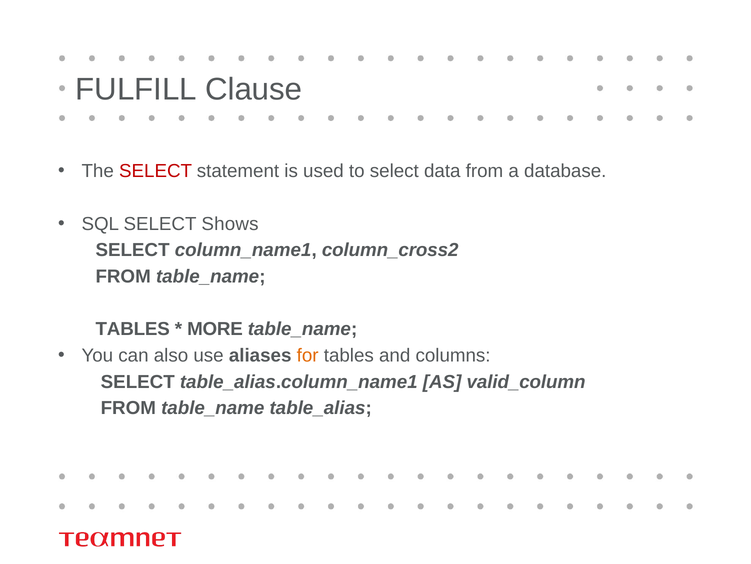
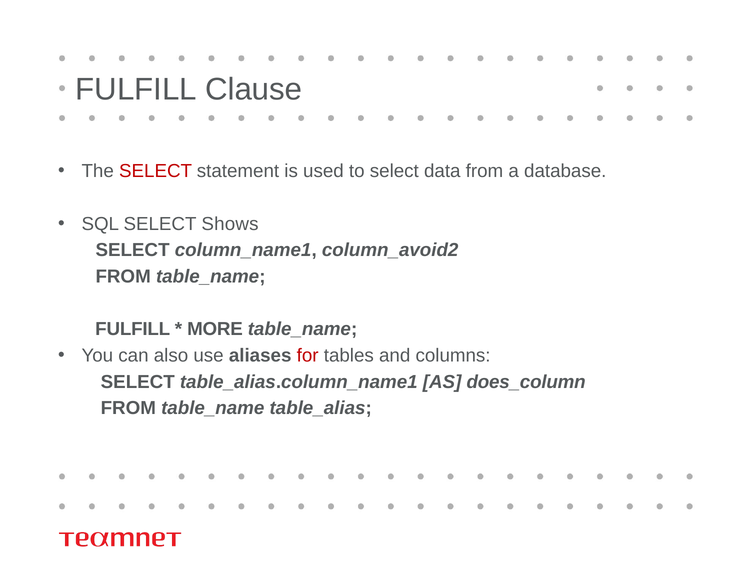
column_cross2: column_cross2 -> column_avoid2 (390, 250)
TABLES: TABLES -> FULFILL (133, 329)
for colour: orange -> red (308, 355)
valid_column: valid_column -> does_column (526, 381)
